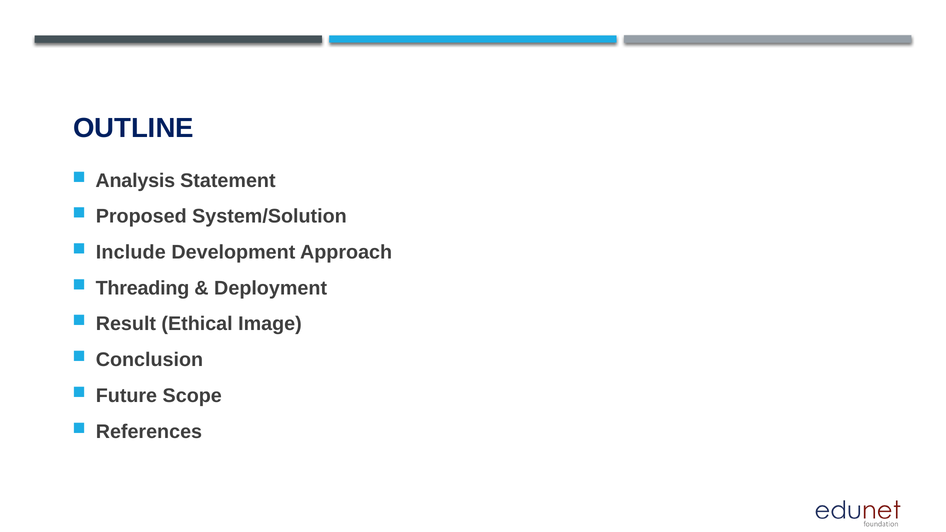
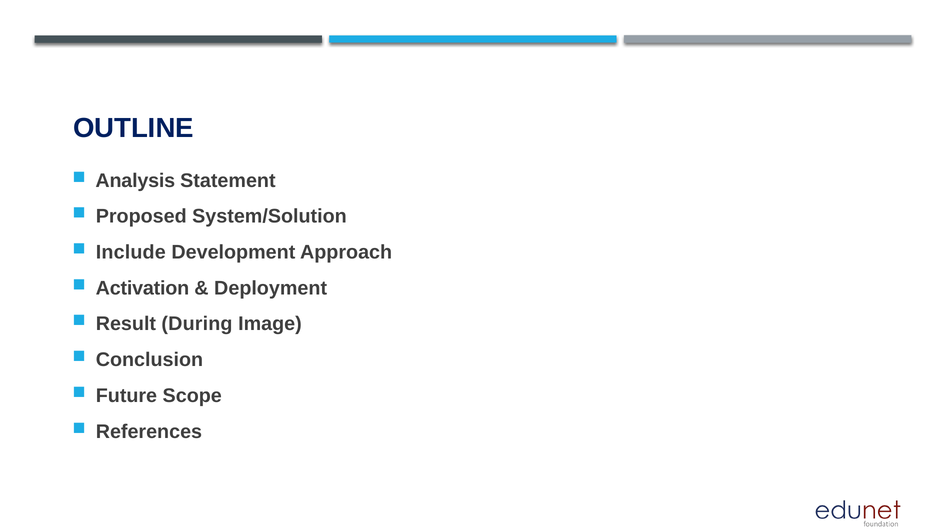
Threading: Threading -> Activation (142, 288)
Ethical: Ethical -> During (197, 324)
